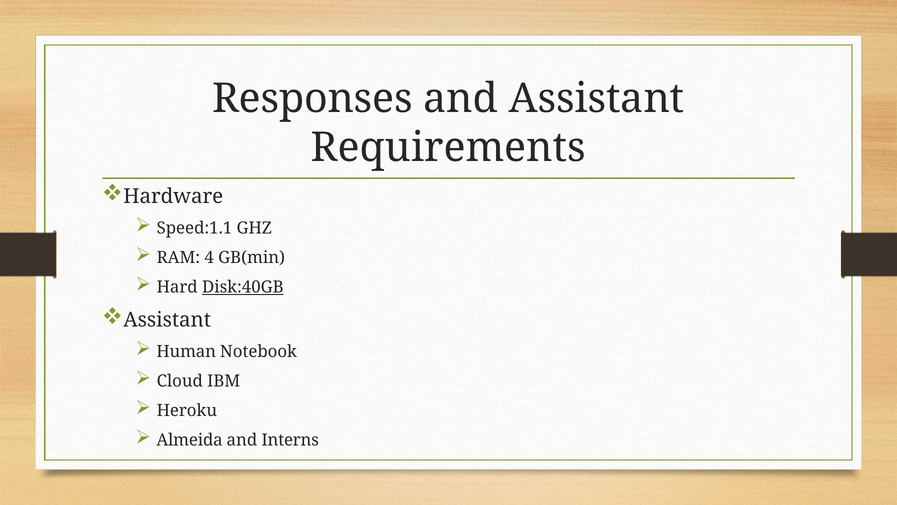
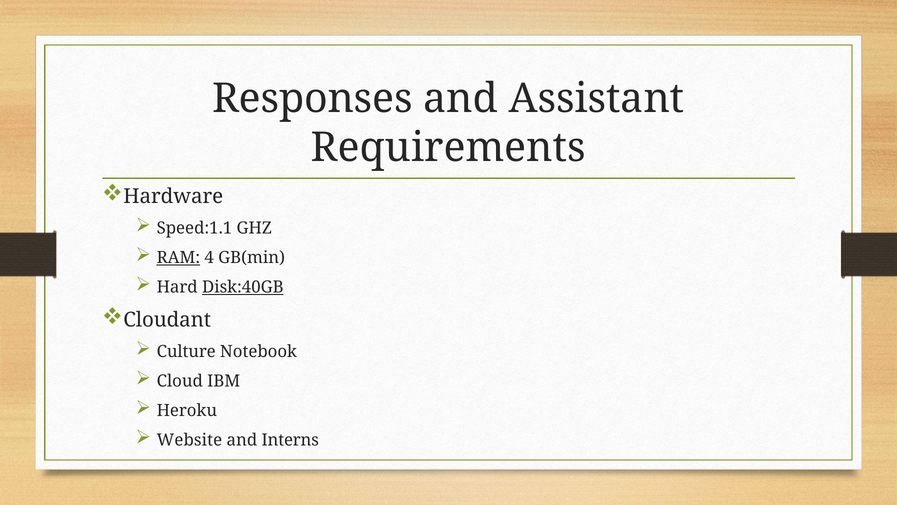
RAM underline: none -> present (178, 258)
Assistant: Assistant -> Cloudant (167, 320)
Human: Human -> Culture (186, 351)
Almeida: Almeida -> Website (189, 440)
